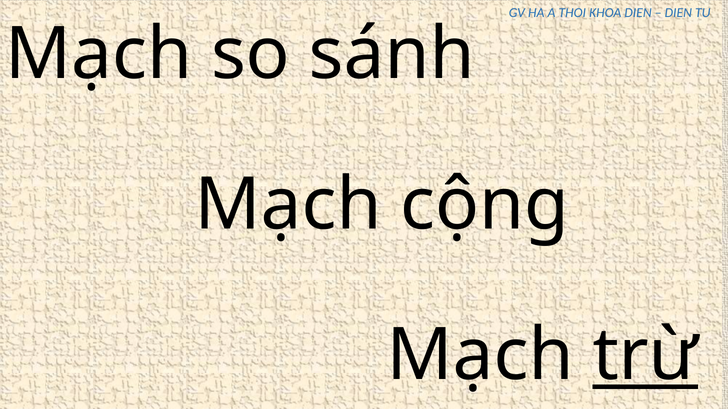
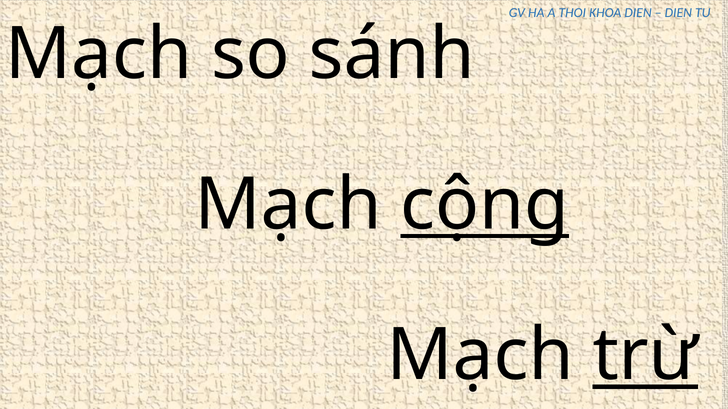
cộng underline: none -> present (485, 205)
